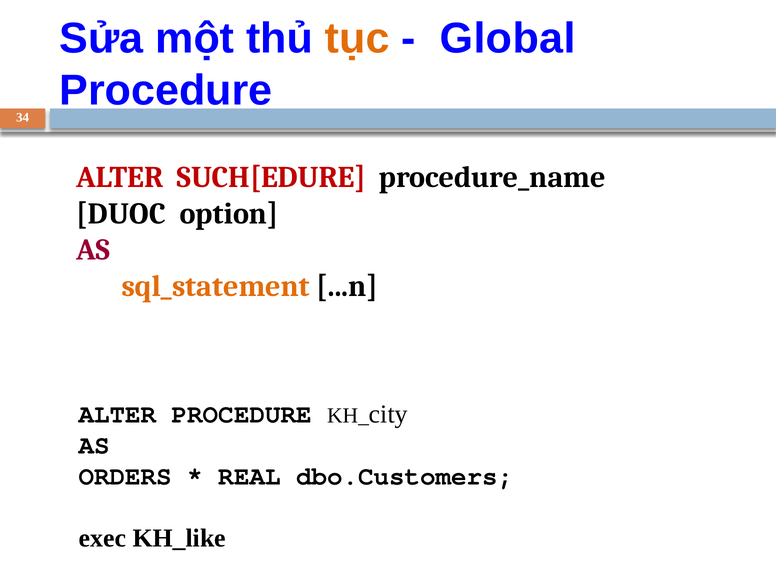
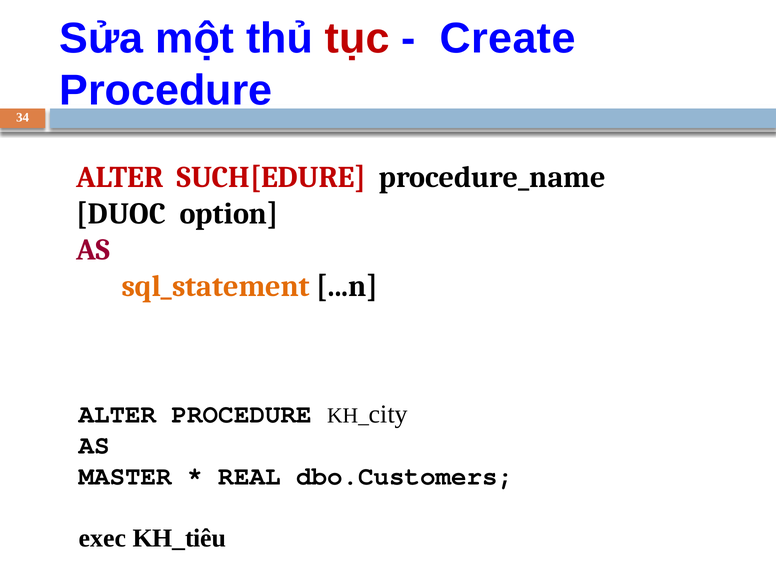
tục colour: orange -> red (357, 39)
Global: Global -> Create (508, 39)
ORDERS: ORDERS -> MASTER (125, 476)
KH_like: KH_like -> KH_tiêu (179, 538)
